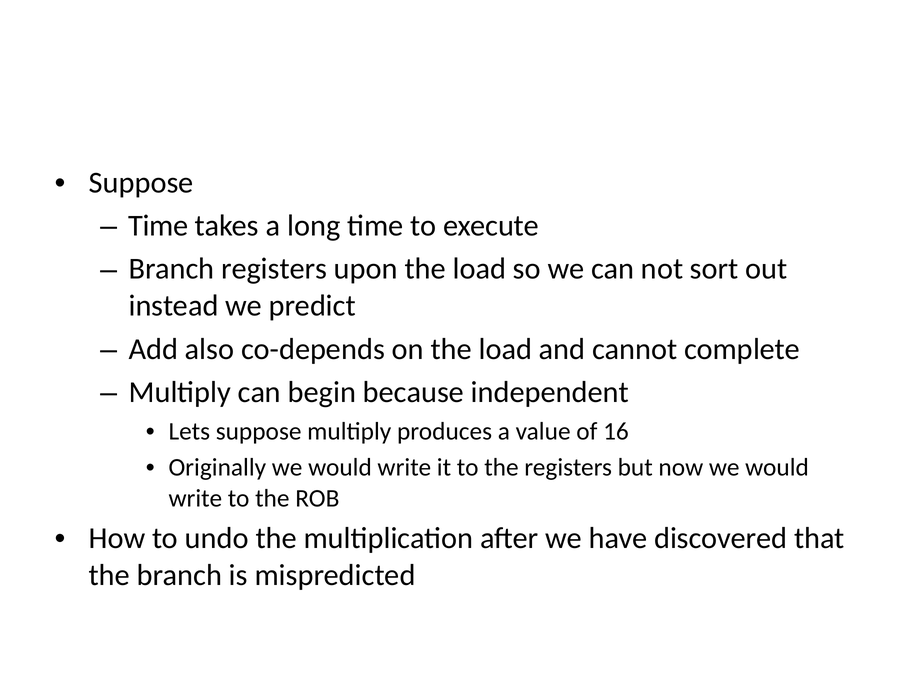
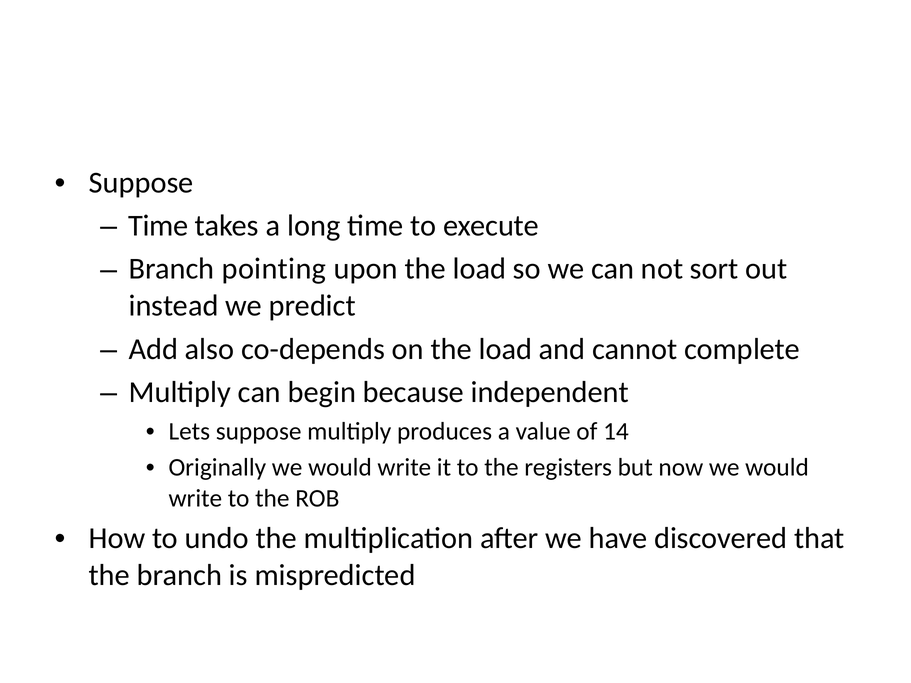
Branch registers: registers -> pointing (274, 269)
16: 16 -> 14 (616, 431)
